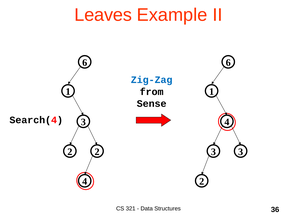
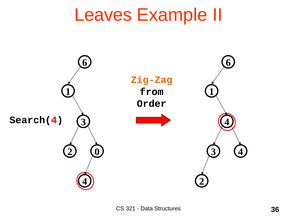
Zig-Zag colour: blue -> orange (152, 80)
Sense: Sense -> Order (152, 104)
2 2: 2 -> 0 (97, 152)
3 3: 3 -> 4 (241, 152)
